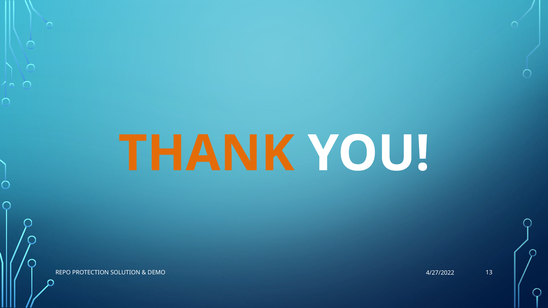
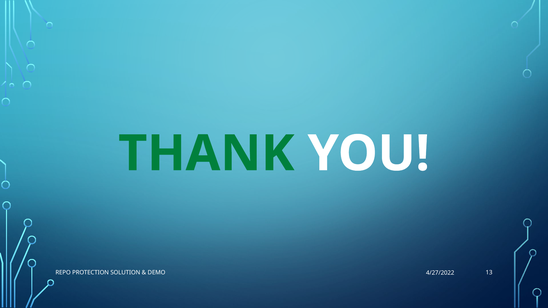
THANK colour: orange -> green (206, 154)
